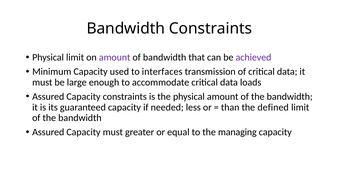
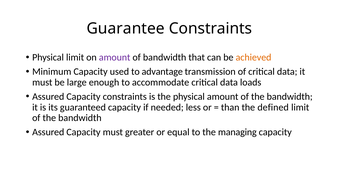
Bandwidth: Bandwidth -> Guarantee (126, 28)
achieved colour: purple -> orange (254, 57)
interfaces: interfaces -> advantage (162, 72)
